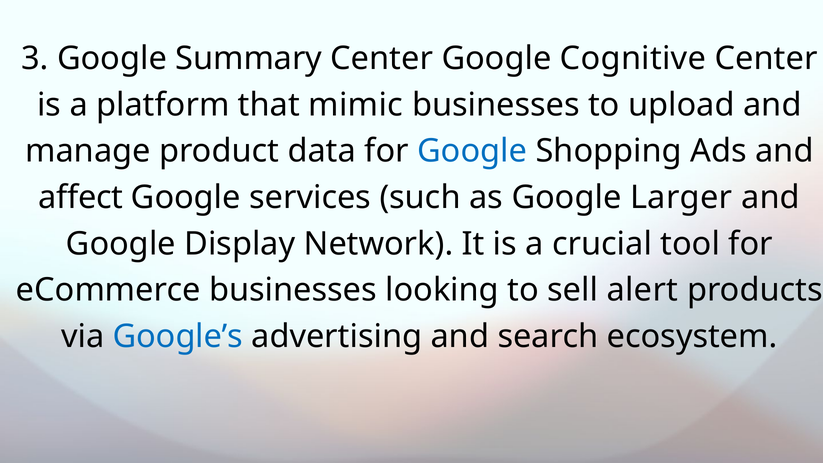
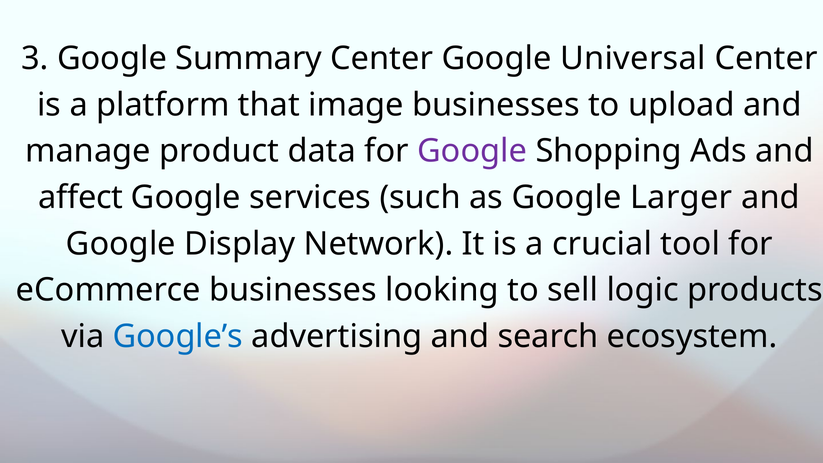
Cognitive: Cognitive -> Universal (633, 59)
mimic: mimic -> image (356, 105)
Google colour: blue -> purple (472, 151)
alert: alert -> logic (643, 290)
